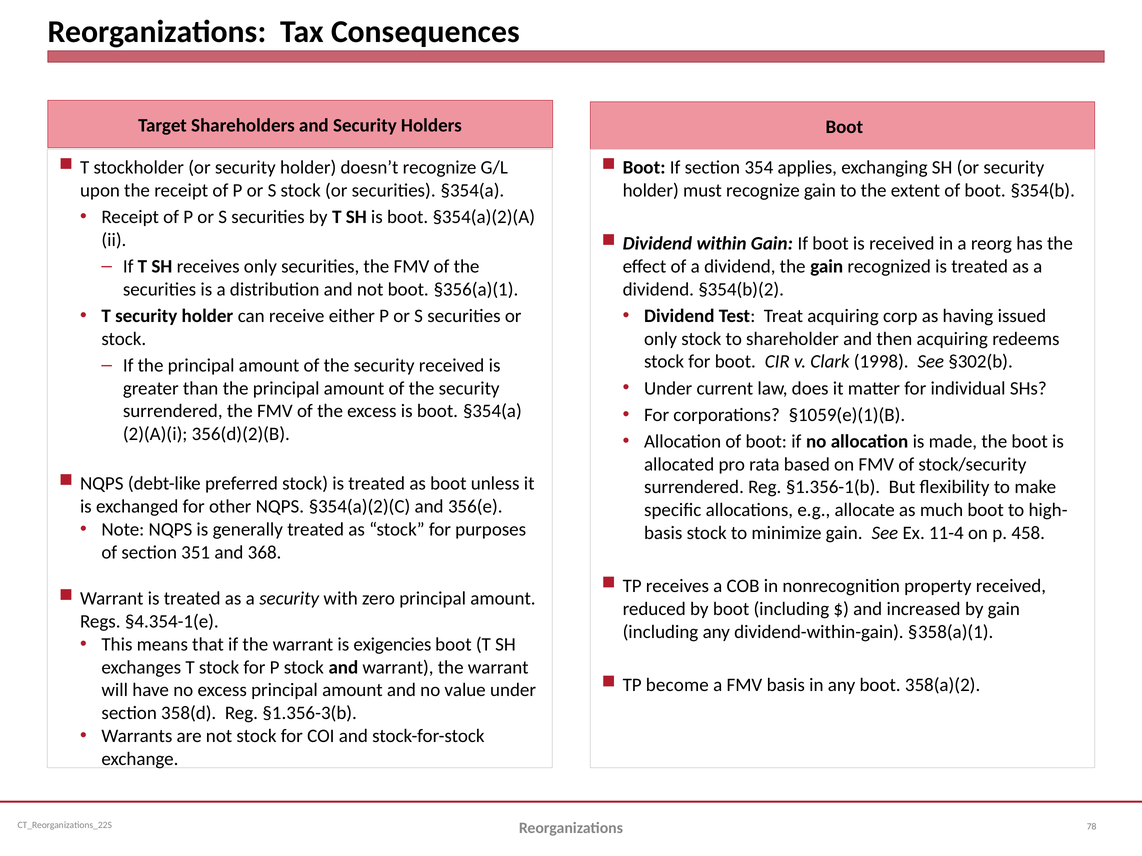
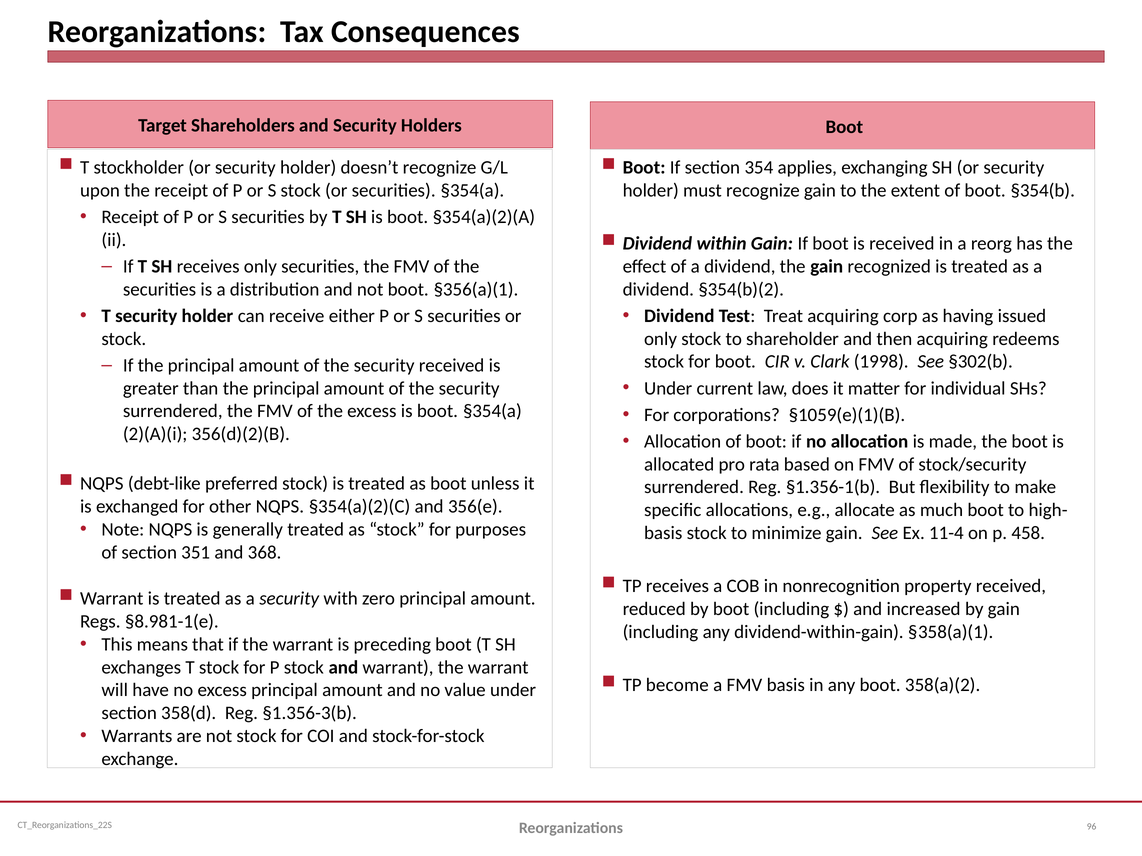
§4.354-1(e: §4.354-1(e -> §8.981-1(e (172, 622)
exigencies: exigencies -> preceding (392, 645)
78: 78 -> 96 (1092, 827)
